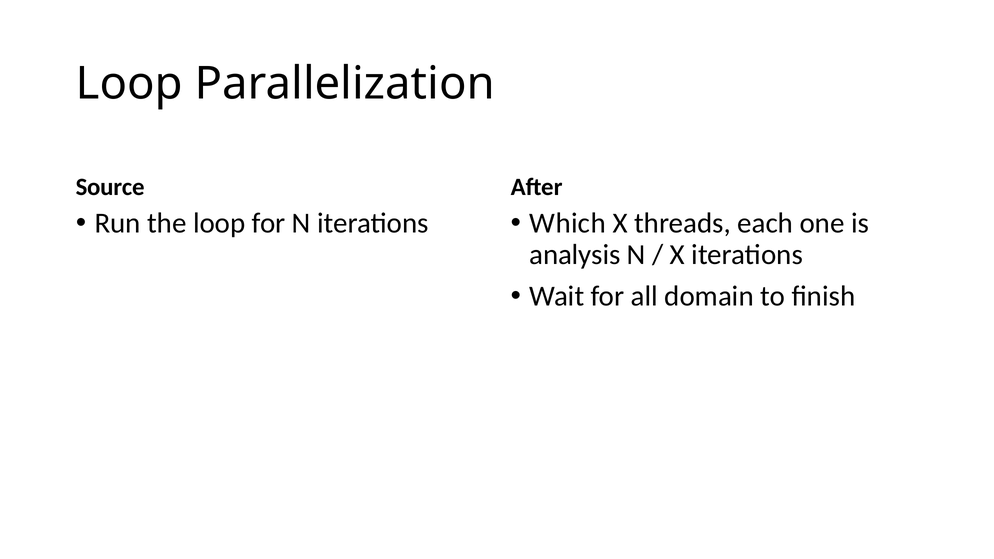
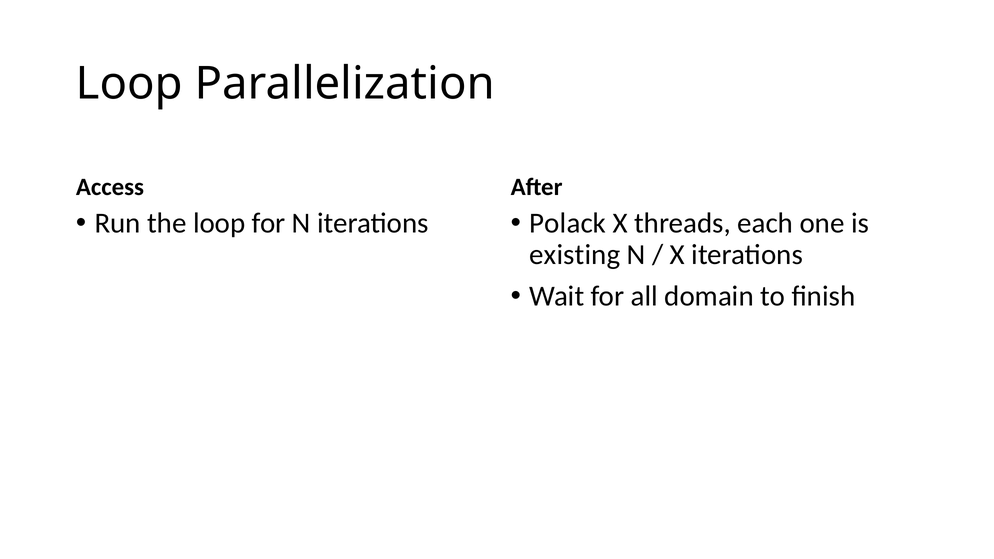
Source: Source -> Access (110, 187)
Which: Which -> Polack (568, 223)
analysis: analysis -> existing (575, 255)
